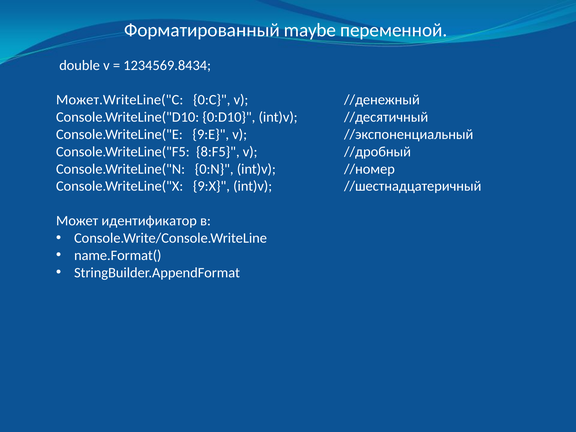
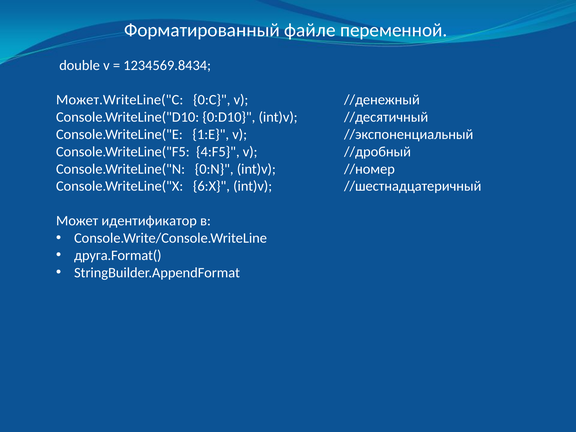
maybe: maybe -> файле (310, 30)
9:E: 9:E -> 1:E (211, 134)
8:F5: 8:F5 -> 4:F5 (218, 152)
9:X: 9:X -> 6:X (211, 186)
name.Format(: name.Format( -> друга.Format( (118, 255)
